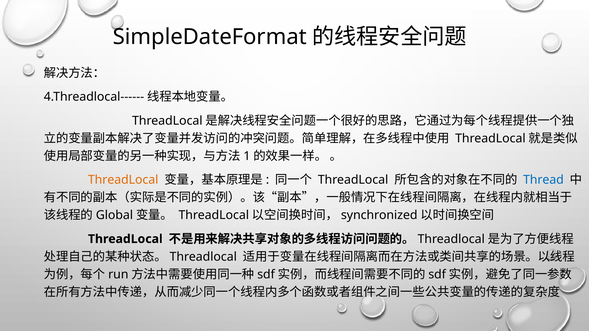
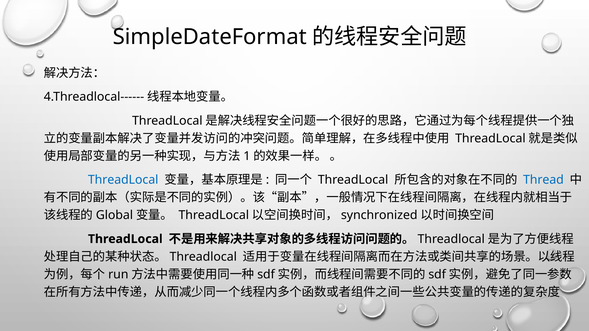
ThreadLocal colour: orange -> blue (123, 180)
